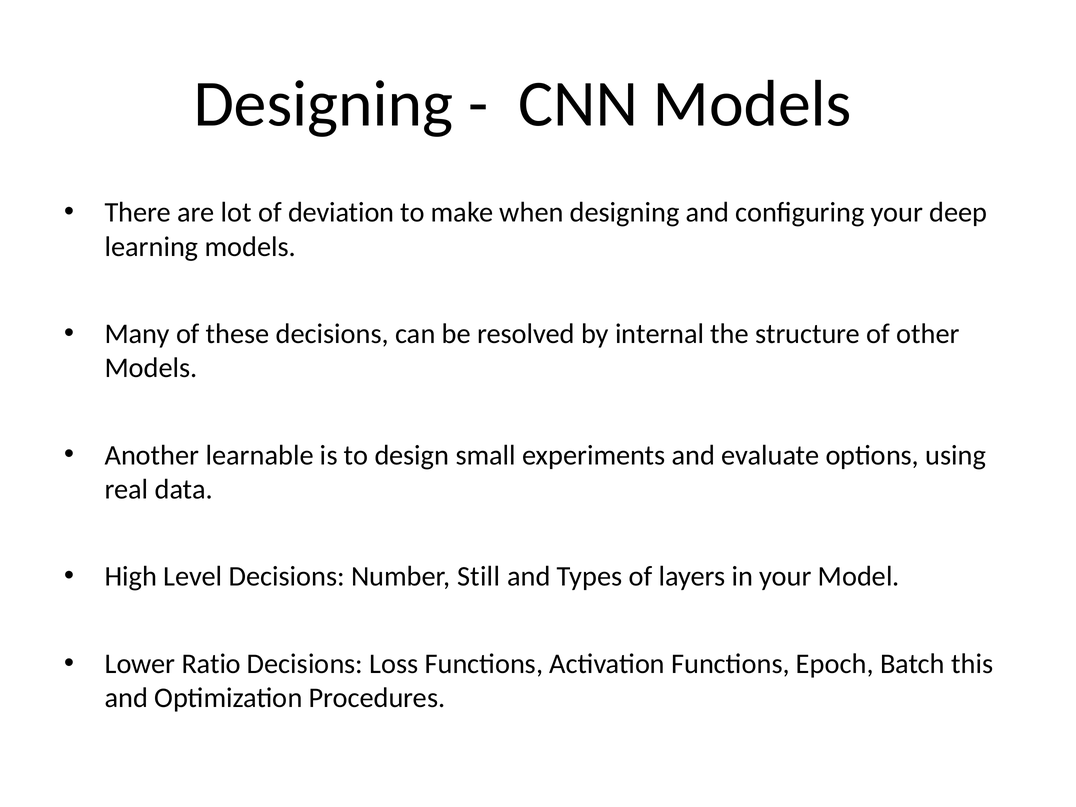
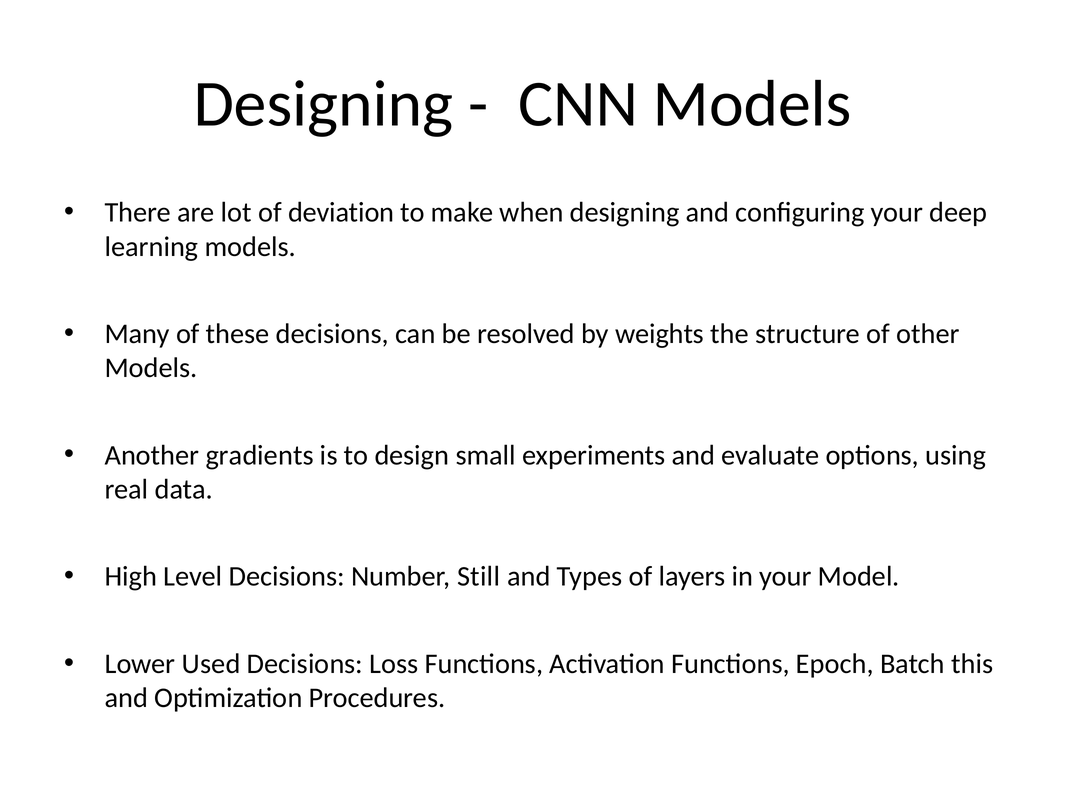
internal: internal -> weights (660, 334)
learnable: learnable -> gradients (260, 455)
Ratio: Ratio -> Used (211, 664)
